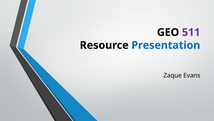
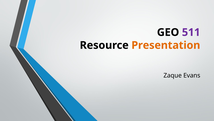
Presentation colour: blue -> orange (166, 45)
